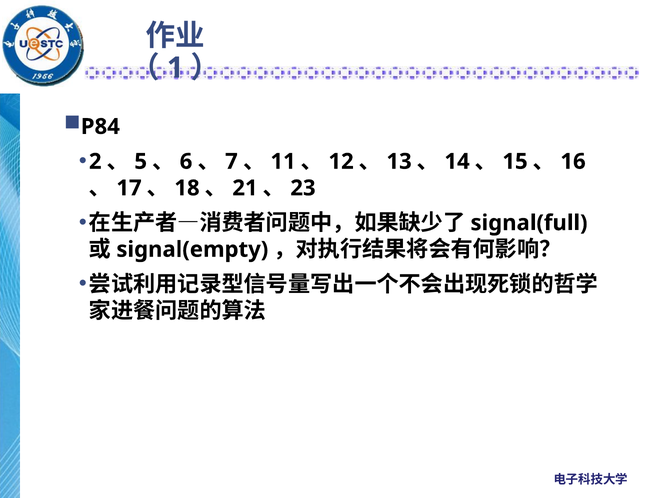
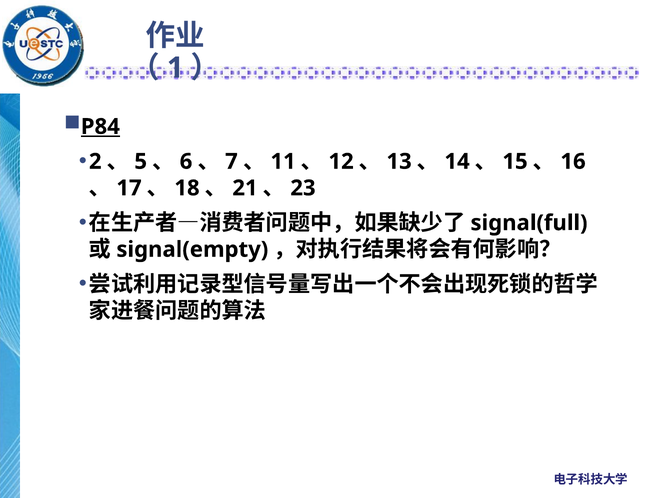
P84 underline: none -> present (100, 127)
